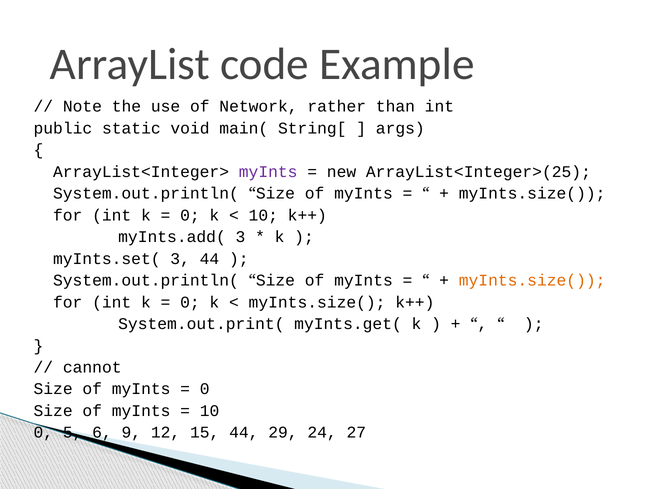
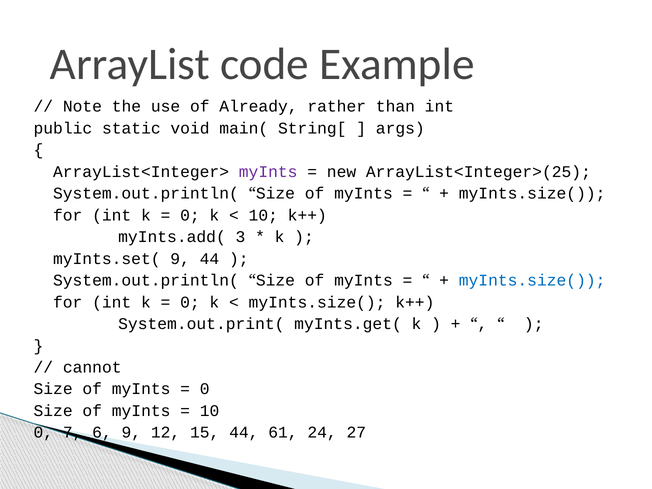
Network: Network -> Already (258, 106)
myInts.set( 3: 3 -> 9 (180, 259)
myInts.size( colour: orange -> blue (532, 280)
5: 5 -> 7 (73, 433)
29: 29 -> 61 (283, 433)
